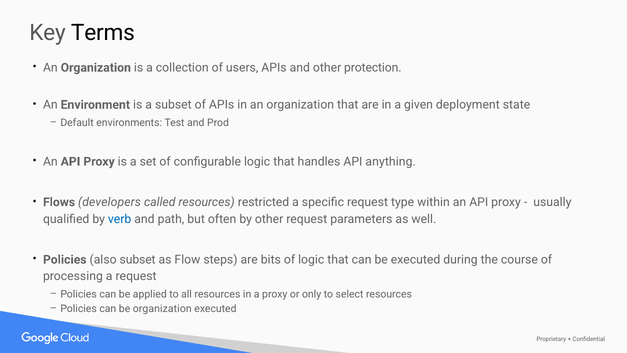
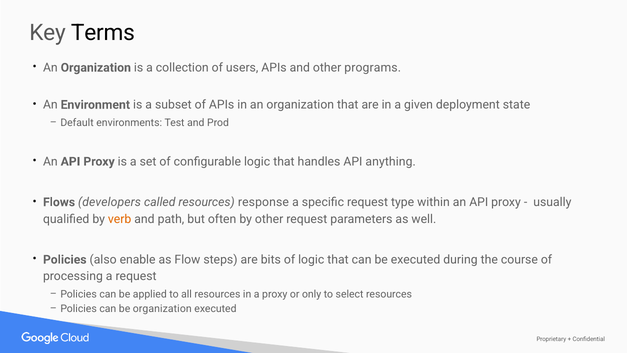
protection: protection -> programs (373, 68)
restricted: restricted -> response (263, 202)
verb colour: blue -> orange (120, 219)
also subset: subset -> enable (138, 259)
